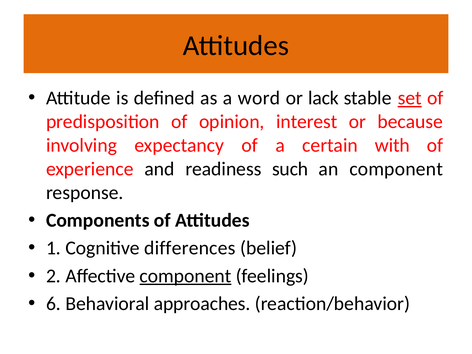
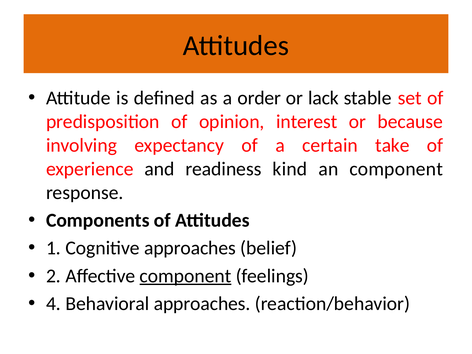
word: word -> order (259, 98)
set underline: present -> none (410, 98)
with: with -> take (392, 145)
such: such -> kind (290, 169)
Cognitive differences: differences -> approaches (190, 248)
6: 6 -> 4 (53, 304)
